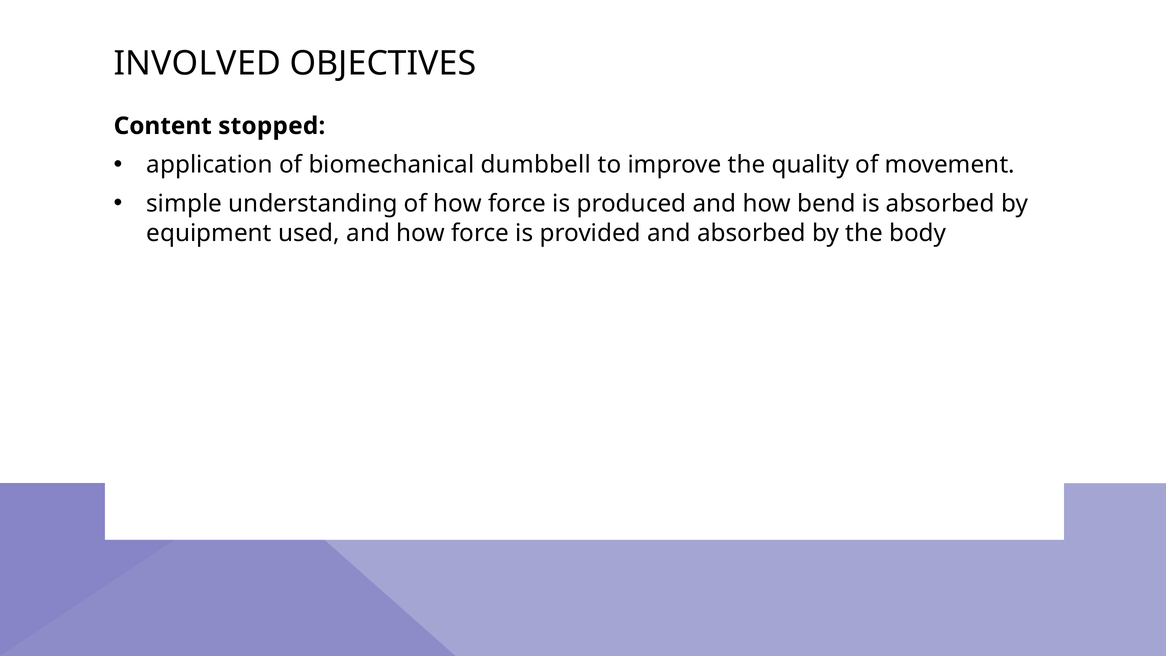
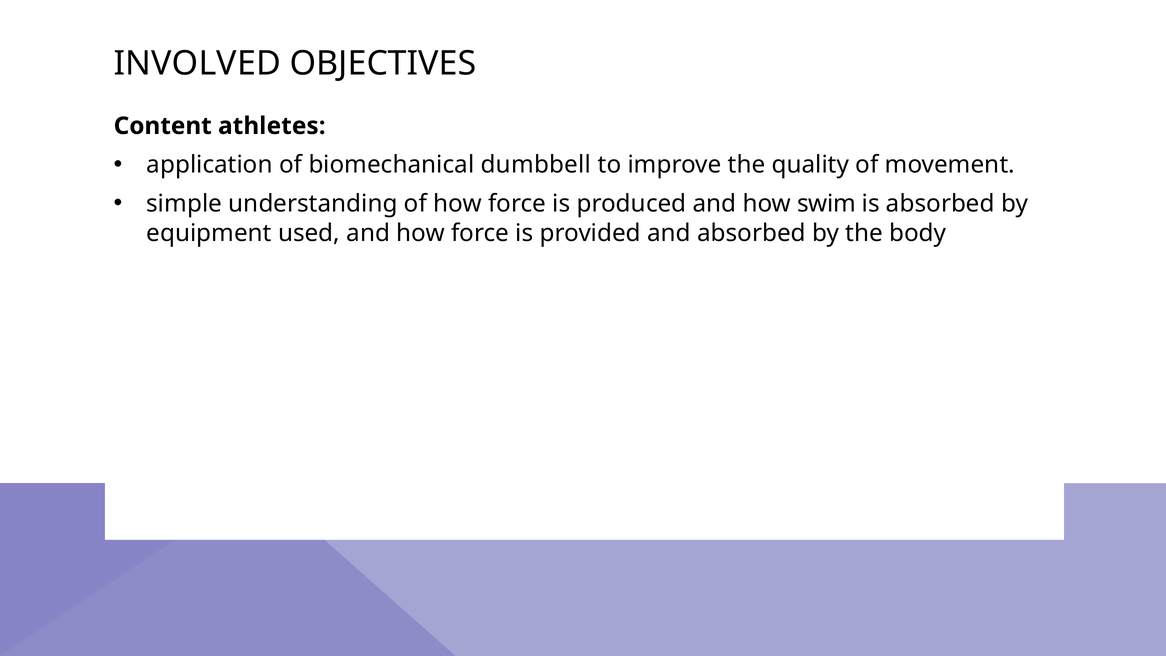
stopped: stopped -> athletes (272, 126)
bend: bend -> swim (827, 204)
